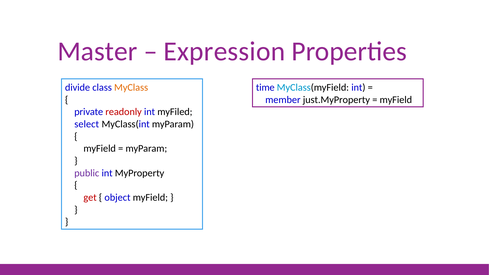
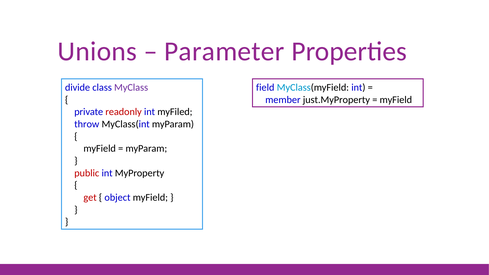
Master: Master -> Unions (97, 51)
Expression: Expression -> Parameter (224, 51)
MyClass colour: orange -> purple (131, 87)
time: time -> field (265, 87)
select: select -> throw (87, 124)
public colour: purple -> red (87, 173)
